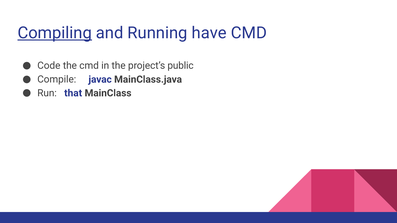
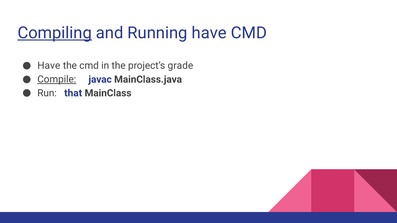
Code: Code -> Have (49, 66)
public: public -> grade (180, 66)
Compile underline: none -> present (57, 79)
